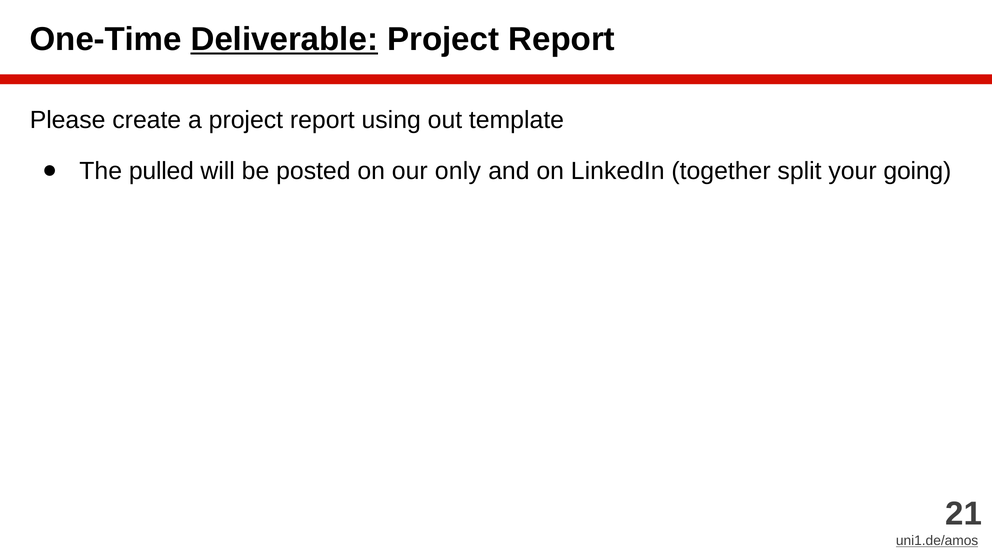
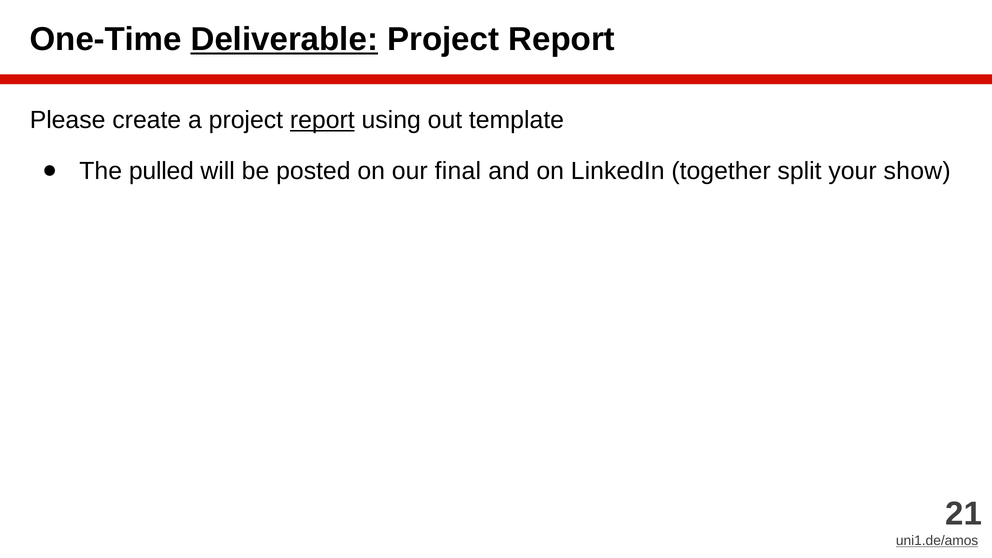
report underline: none -> present (322, 120)
only: only -> final (458, 171)
going: going -> show (917, 171)
